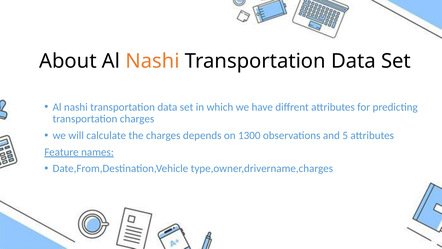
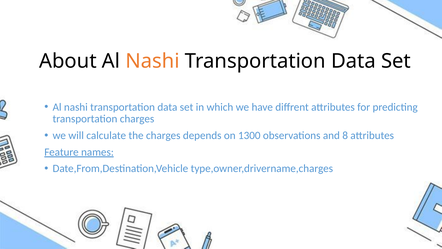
5: 5 -> 8 (345, 135)
